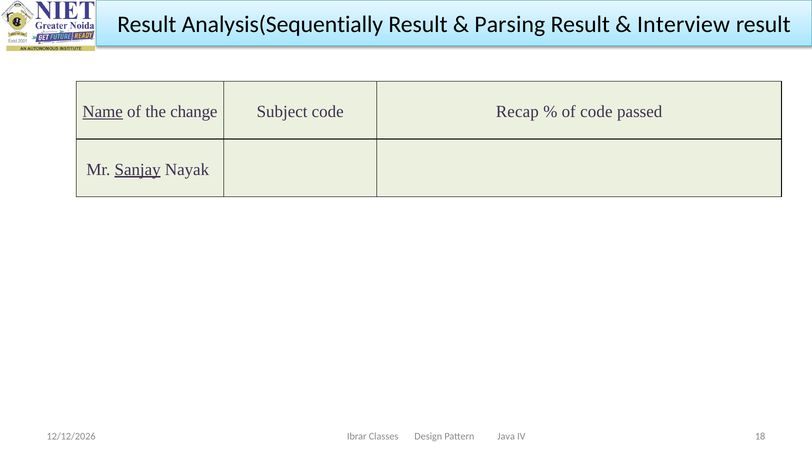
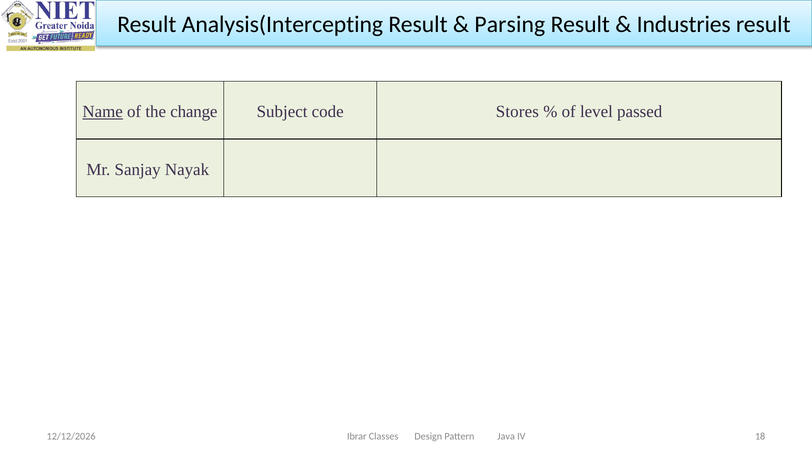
Analysis(Sequentially: Analysis(Sequentially -> Analysis(Intercepting (282, 24)
Interview: Interview -> Industries (684, 24)
Recap: Recap -> Stores (517, 112)
of code: code -> level (596, 112)
Sanjay underline: present -> none (138, 169)
